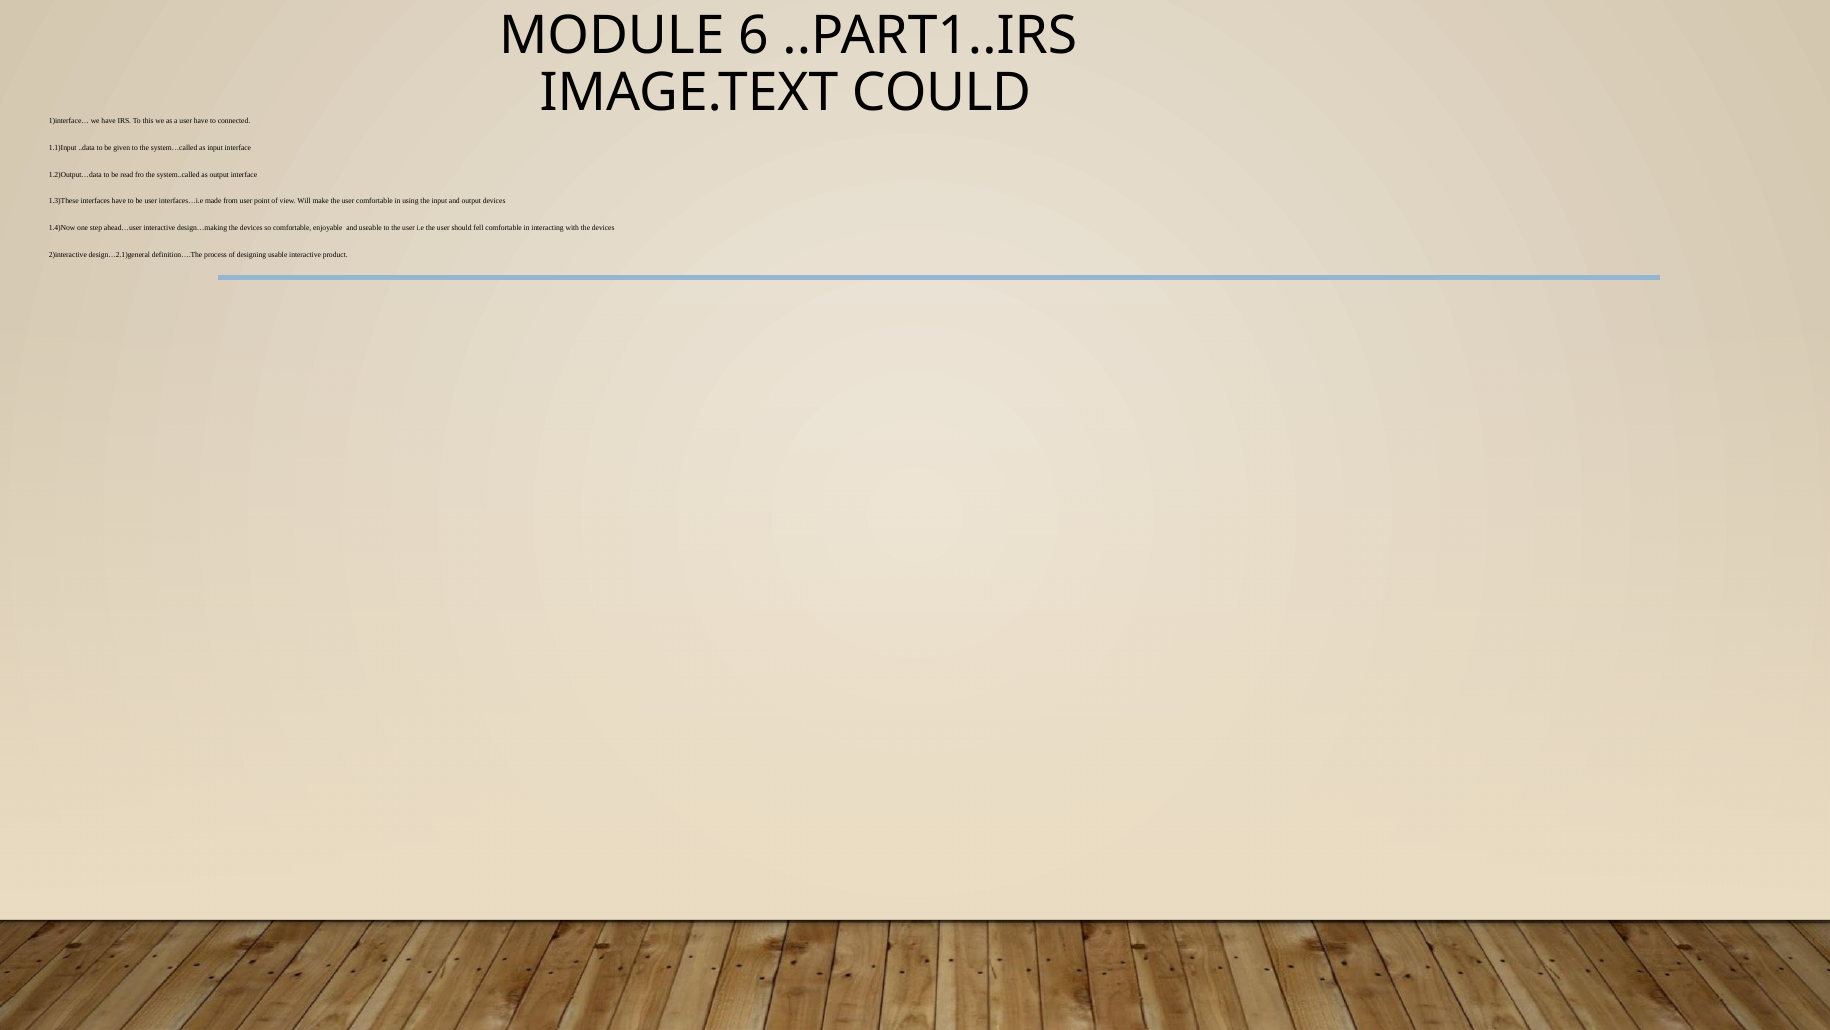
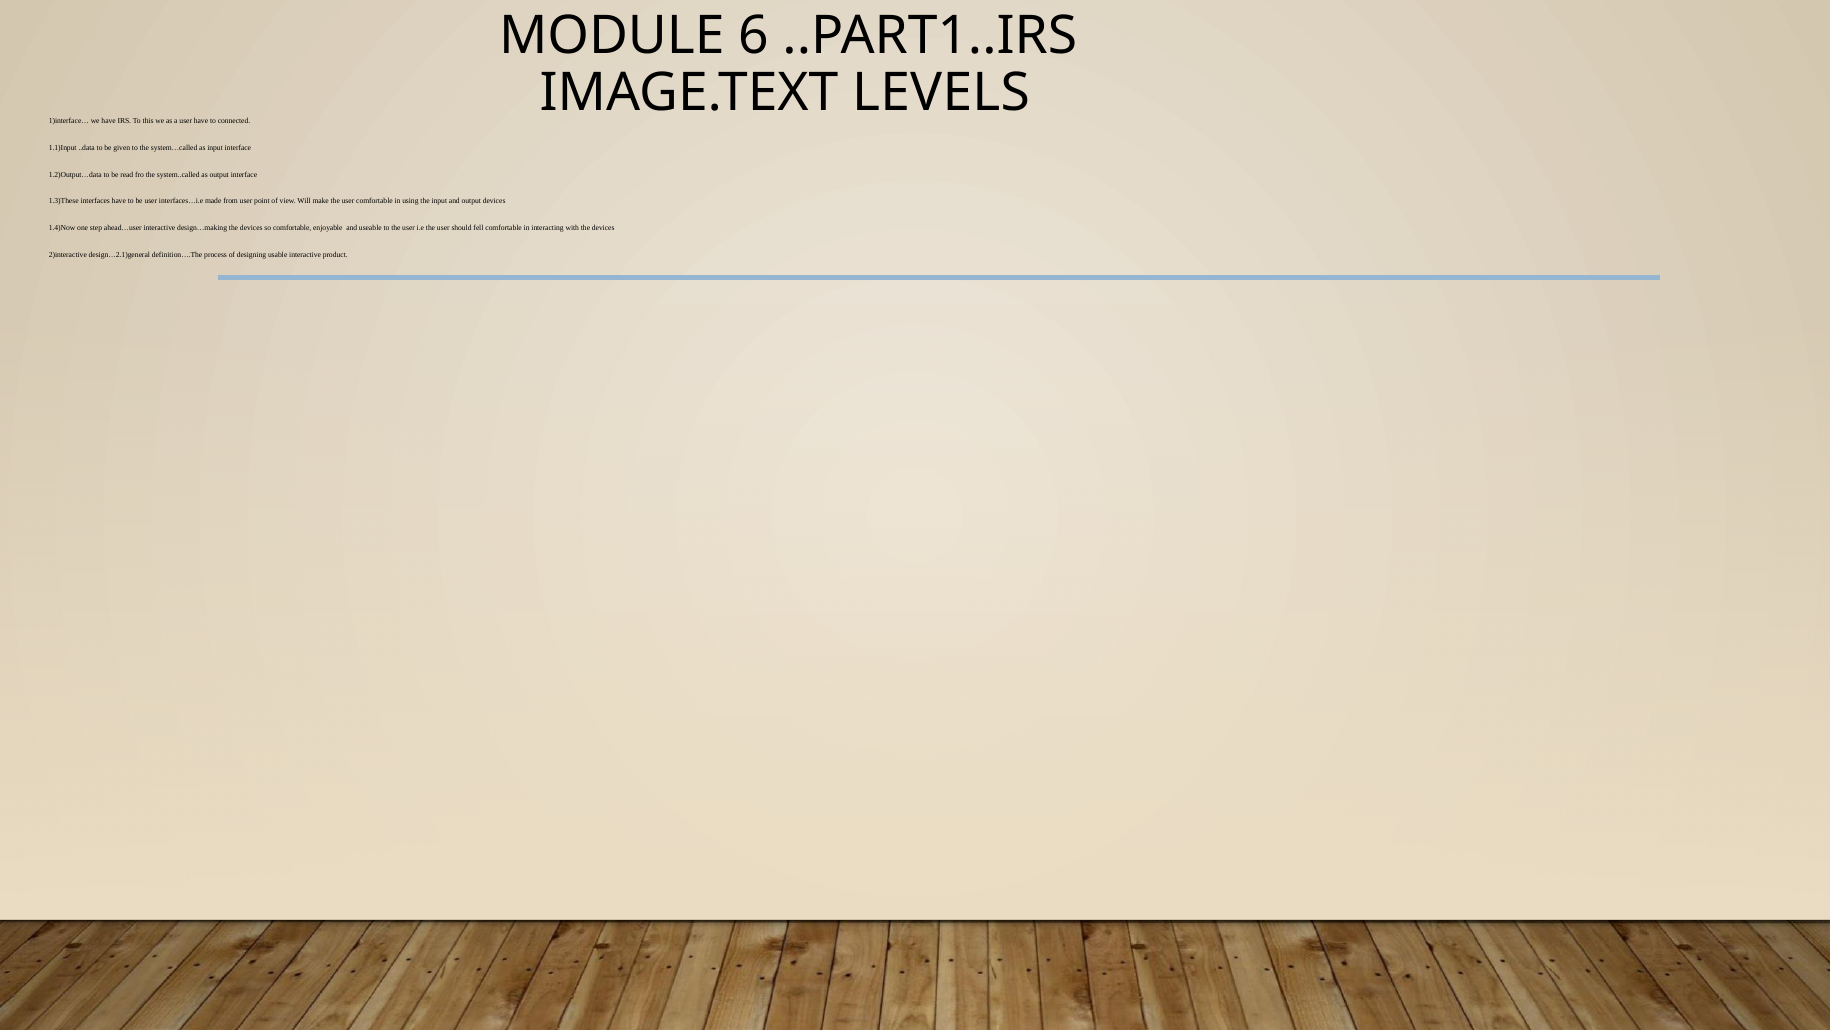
COULD: COULD -> LEVELS (941, 93)
